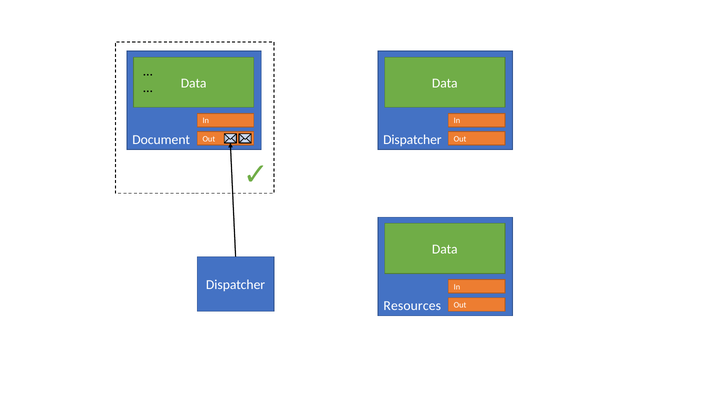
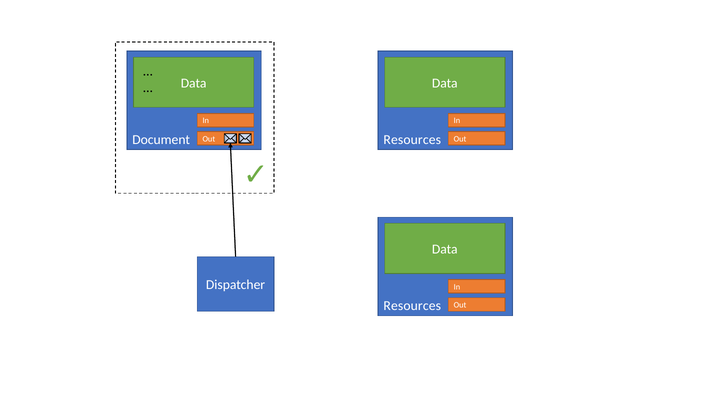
Dispatcher: Dispatcher -> Resources (412, 140)
